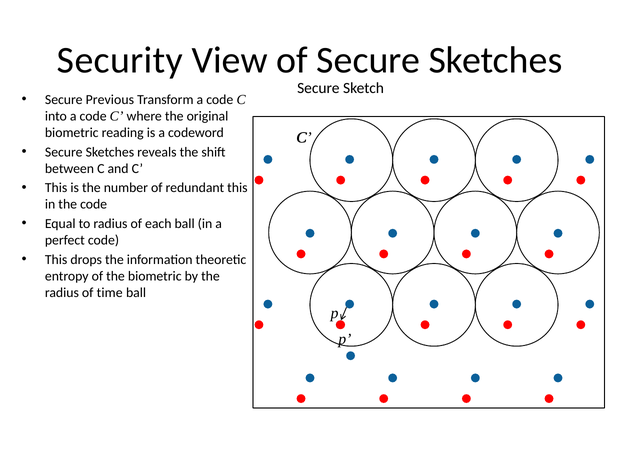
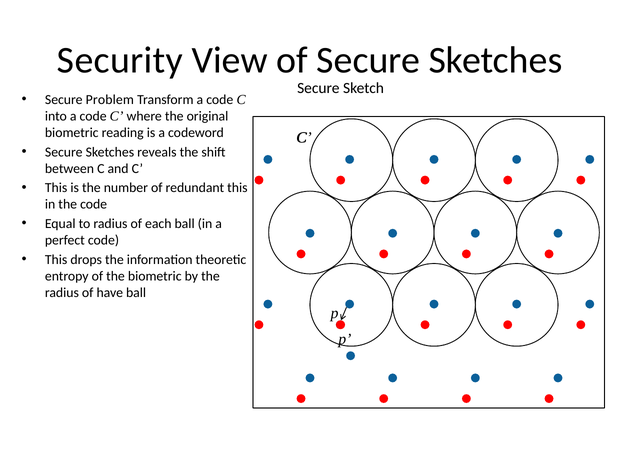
Previous: Previous -> Problem (110, 100)
time: time -> have (110, 293)
